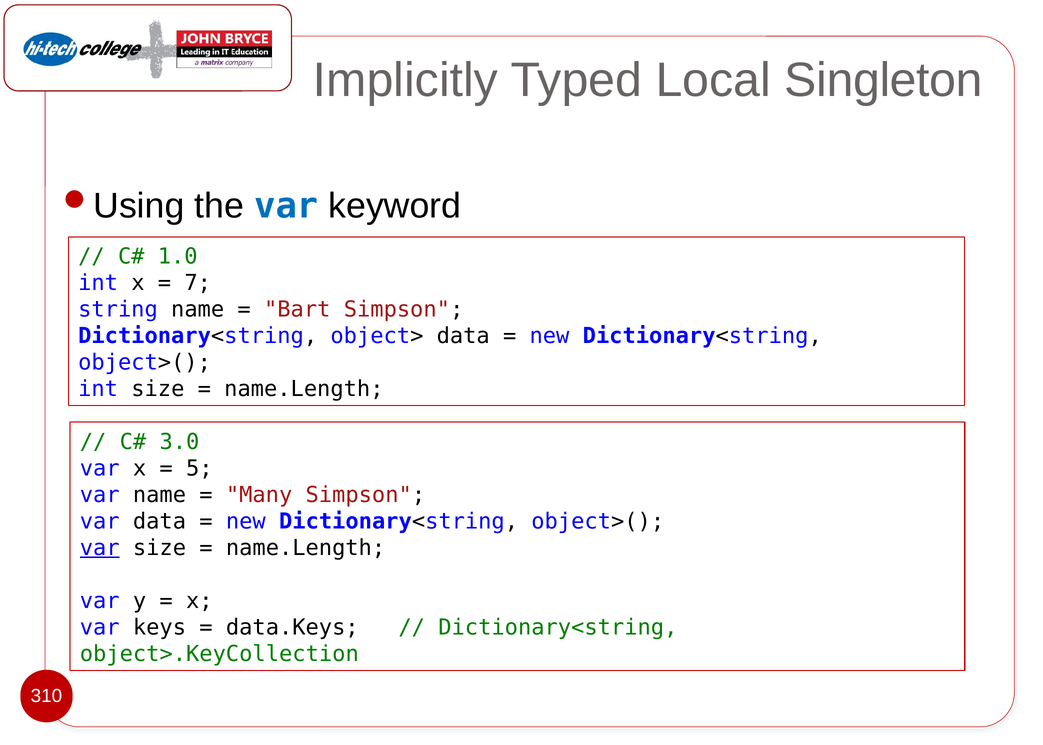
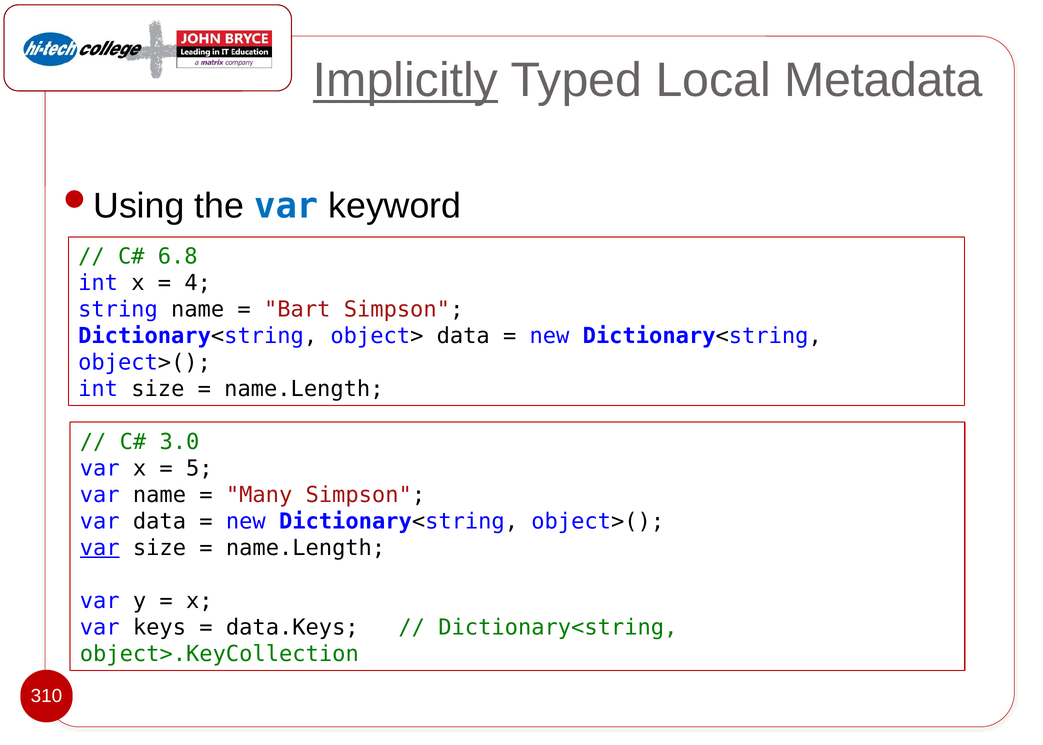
Implicitly underline: none -> present (405, 81)
Singleton: Singleton -> Metadata (884, 81)
1.0: 1.0 -> 6.8 (178, 257)
7: 7 -> 4 (198, 283)
